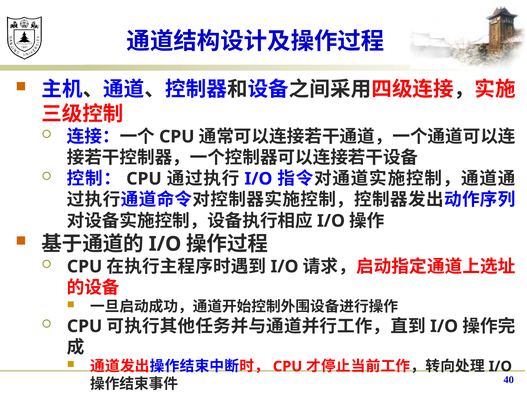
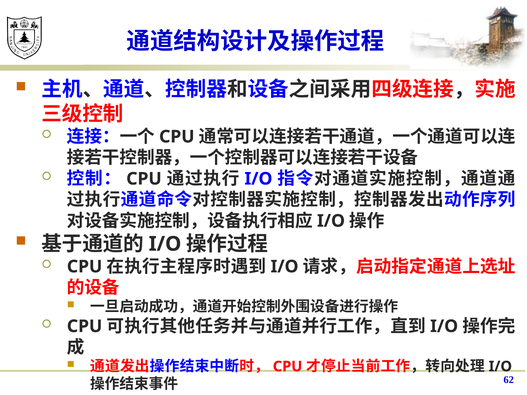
40: 40 -> 62 (509, 380)
